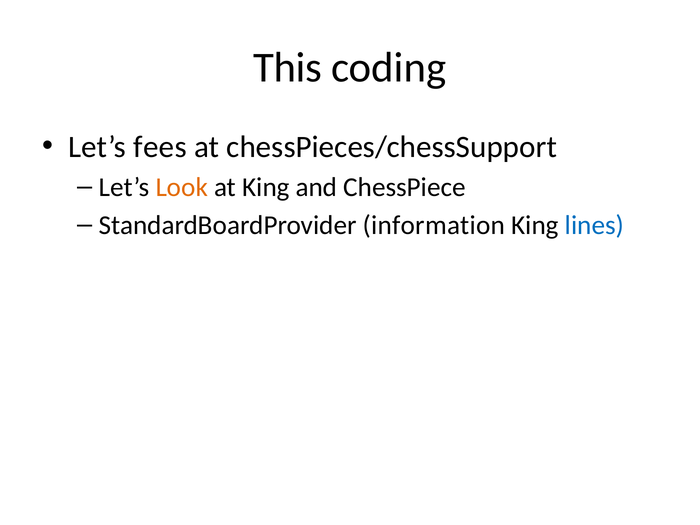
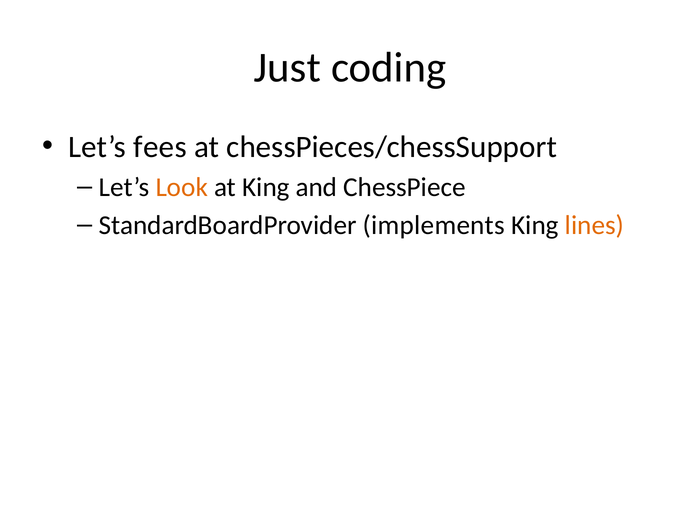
This: This -> Just (287, 68)
information: information -> implements (434, 225)
lines colour: blue -> orange (594, 225)
